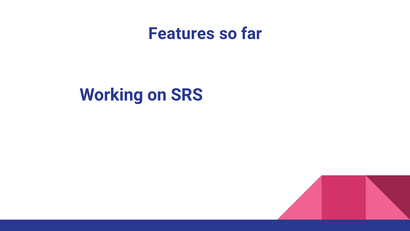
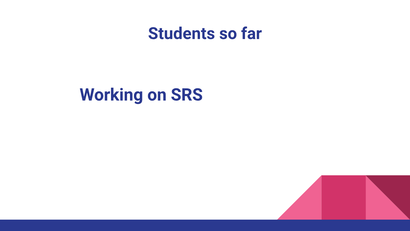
Features: Features -> Students (182, 34)
